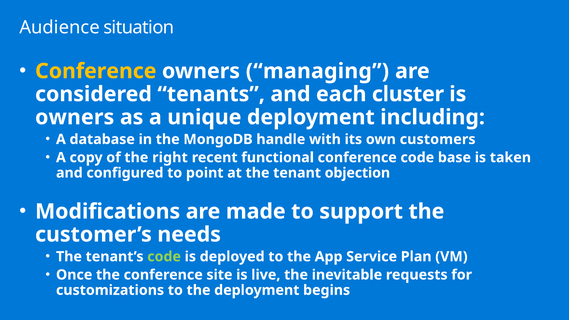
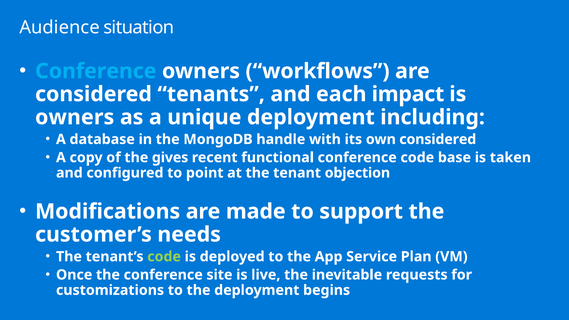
Conference colour: yellow -> light blue (96, 71)
managing: managing -> workflows (318, 71)
cluster: cluster -> impact (408, 94)
own customers: customers -> considered (438, 139)
right: right -> gives (170, 158)
